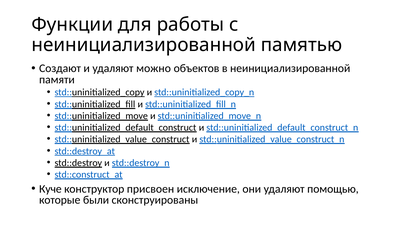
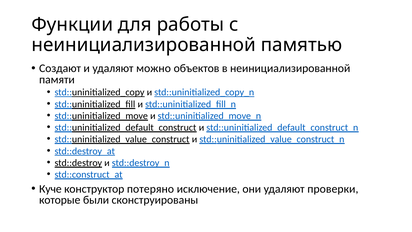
присвоен: присвоен -> потеряно (150, 189)
помощью: помощью -> проверки (333, 189)
